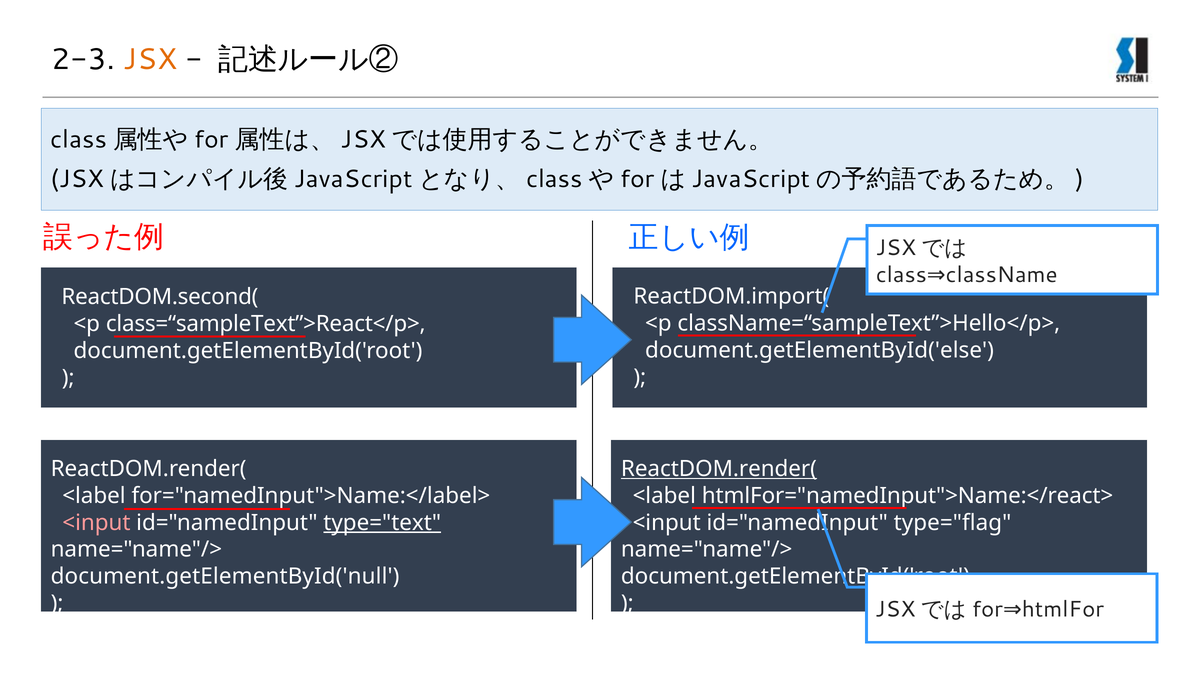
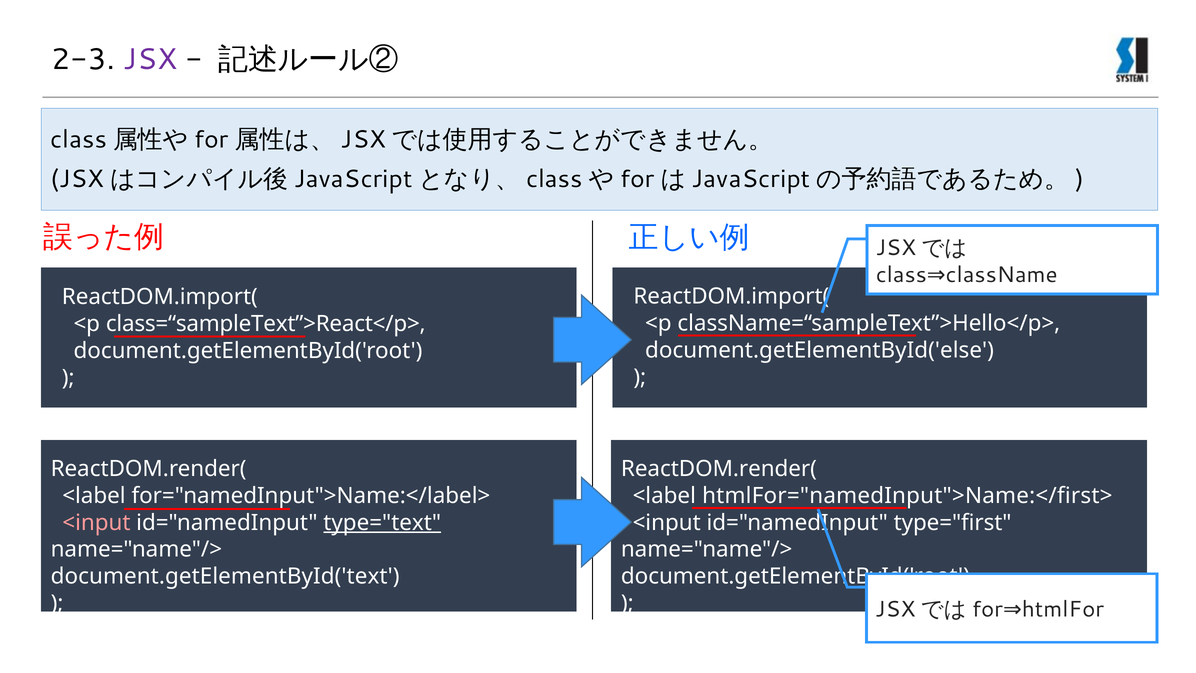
JSX colour: orange -> purple (150, 59)
ReactDOM.second(: ReactDOM.second( -> ReactDOM.import( (160, 297)
ReactDOM.render( underline: present -> none (719, 469)
htmlFor="namedInput">Name:</react>: htmlFor="namedInput">Name:</react> -> htmlFor="namedInput">Name:</first> (907, 496)
type="flag: type="flag -> type="first (953, 522)
document.getElementById('null: document.getElementById('null -> document.getElementById('text (225, 576)
